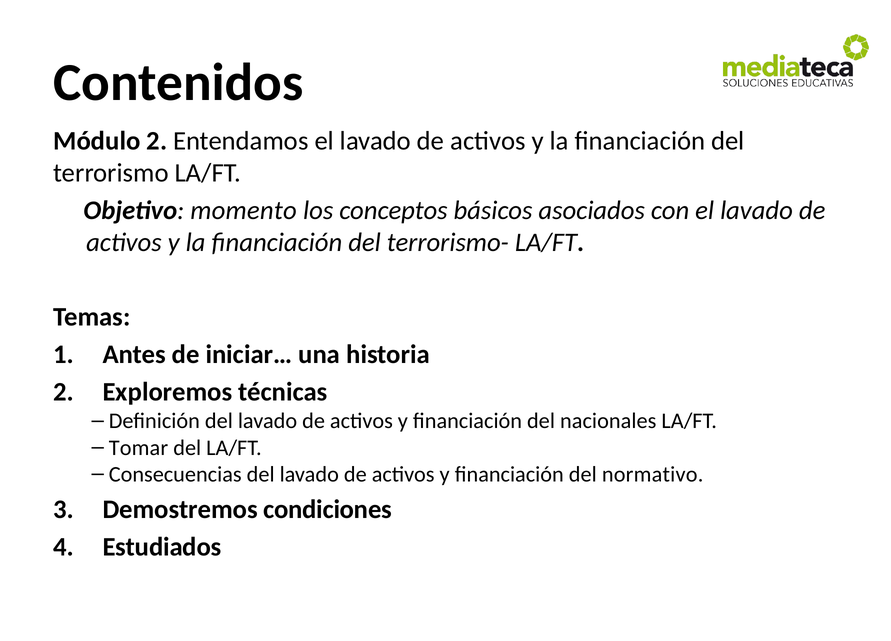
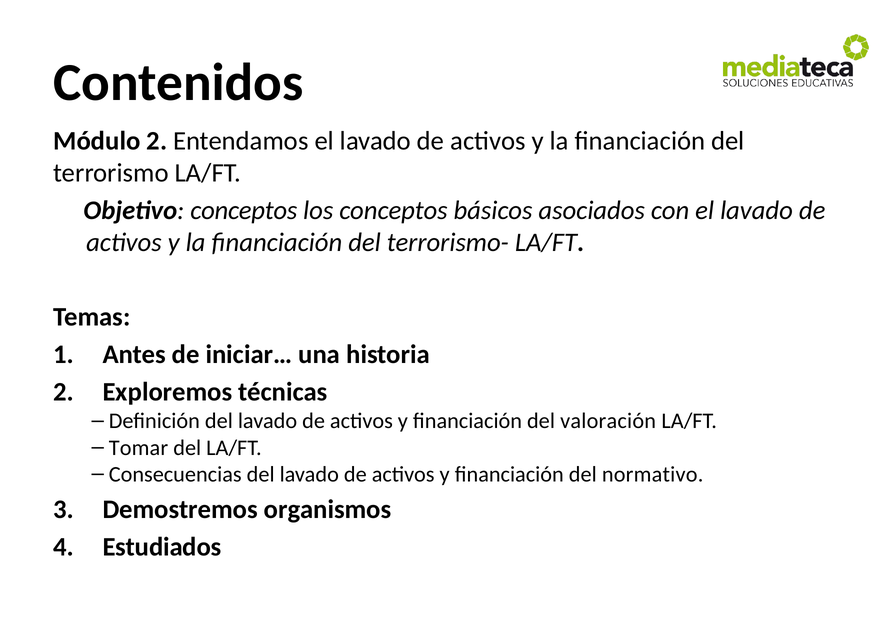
Objetivo momento: momento -> conceptos (244, 210)
nacionales: nacionales -> valoración (608, 421)
condiciones: condiciones -> organismos (327, 509)
